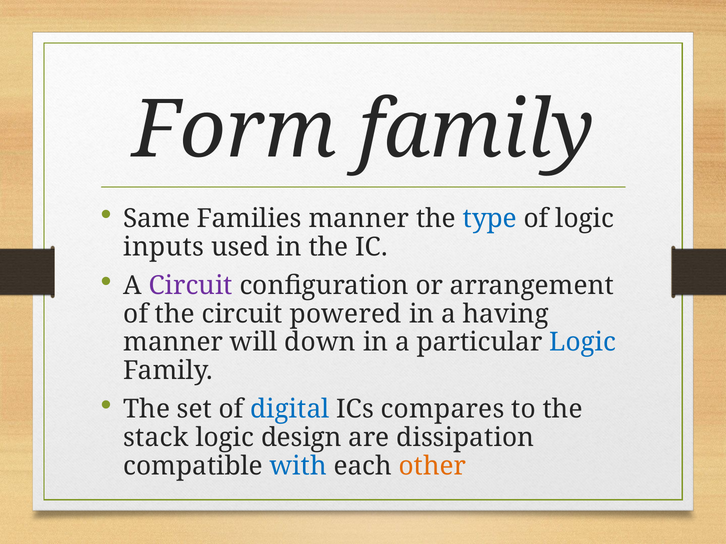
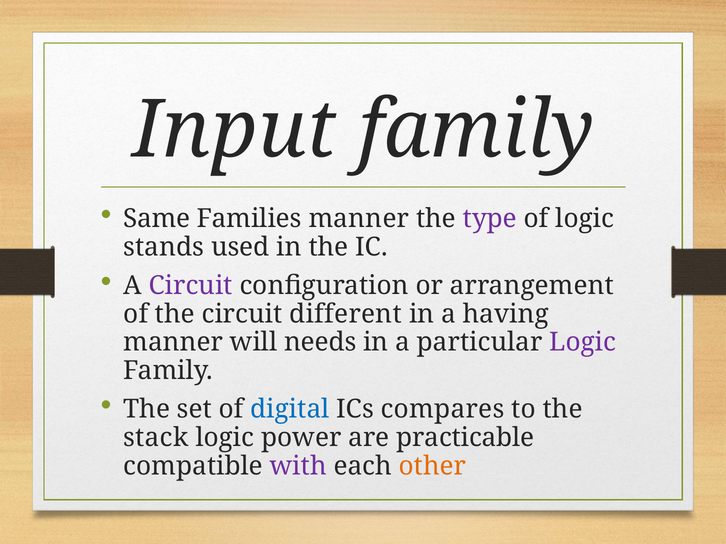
Form: Form -> Input (234, 130)
type colour: blue -> purple (490, 219)
inputs: inputs -> stands (164, 247)
powered: powered -> different (346, 314)
down: down -> needs (320, 343)
Logic colour: blue -> purple (583, 343)
design: design -> power (301, 438)
dissipation: dissipation -> practicable (465, 438)
with colour: blue -> purple (298, 466)
